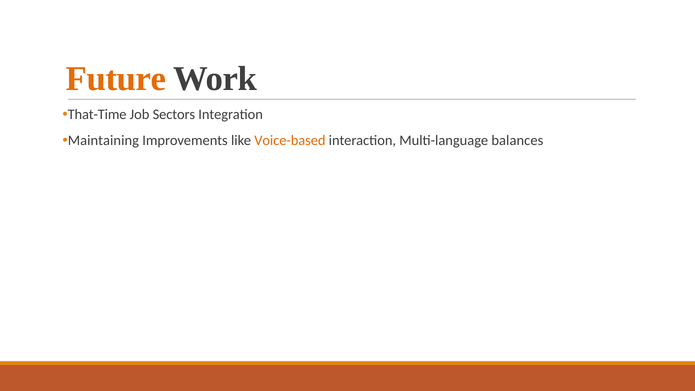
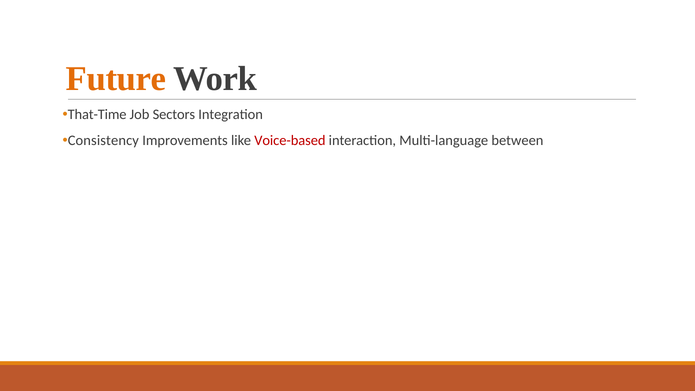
Maintaining: Maintaining -> Consistency (103, 140)
Voice-based colour: orange -> red (290, 140)
balances: balances -> between (517, 140)
